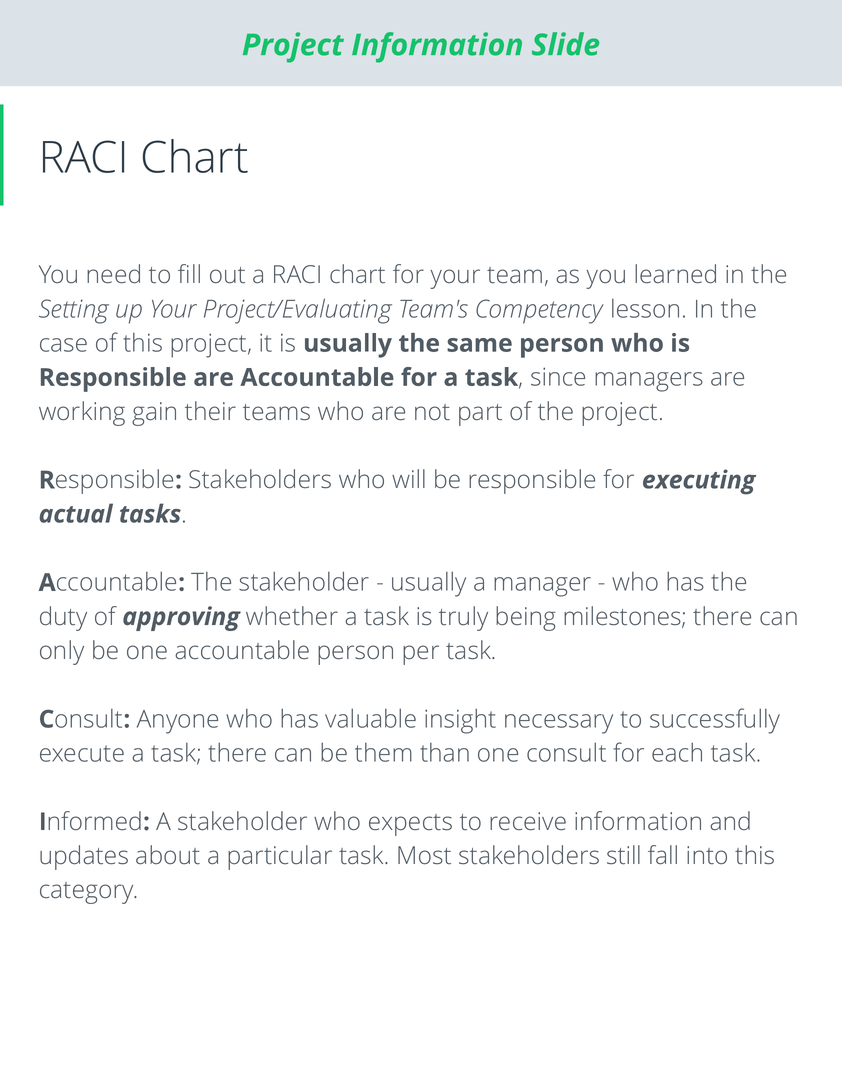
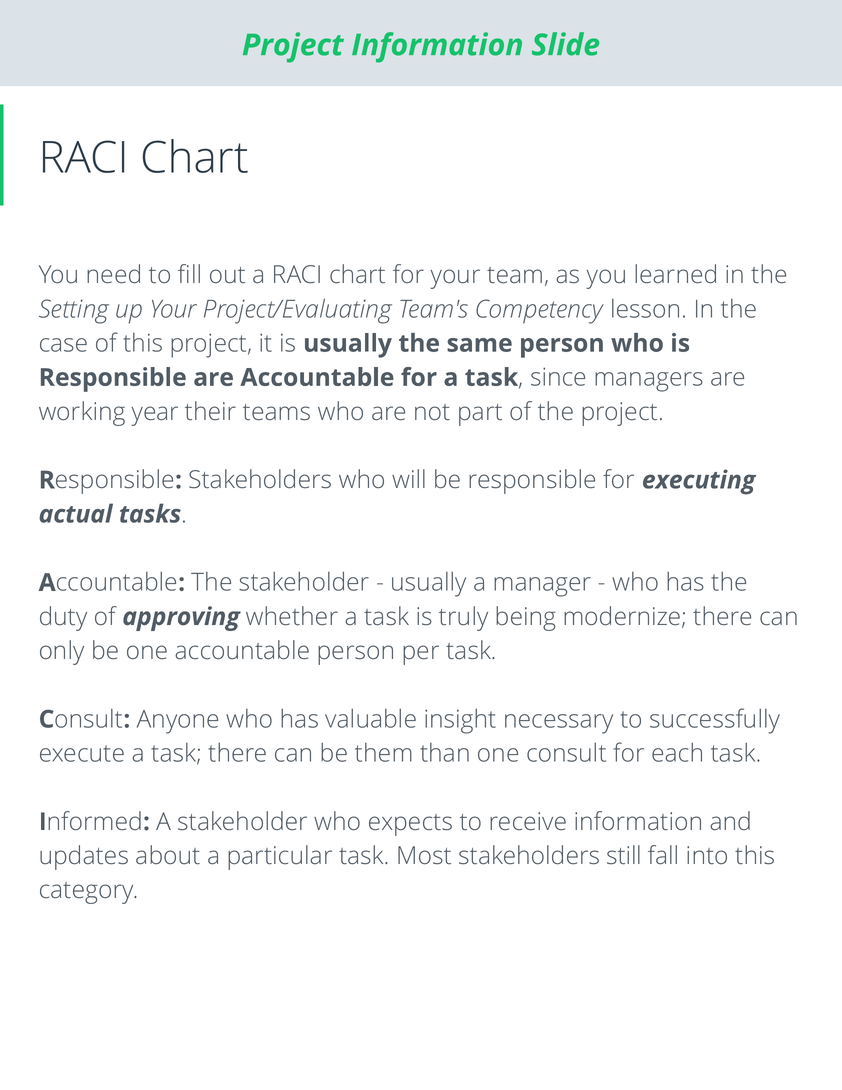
gain: gain -> year (155, 412)
milestones: milestones -> modernize (625, 617)
